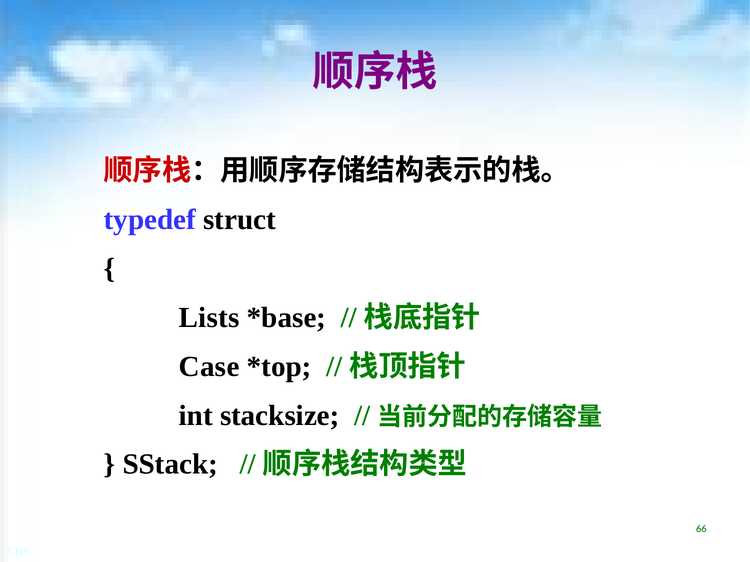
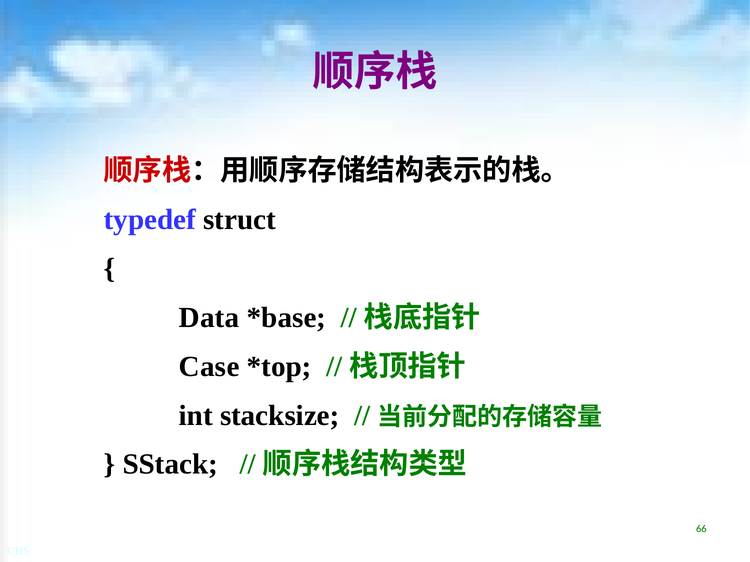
Lists: Lists -> Data (209, 318)
